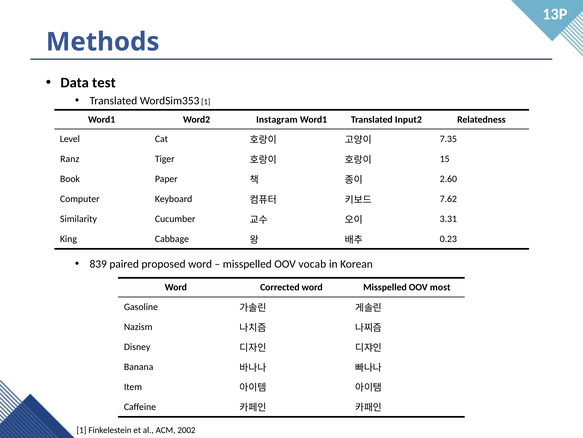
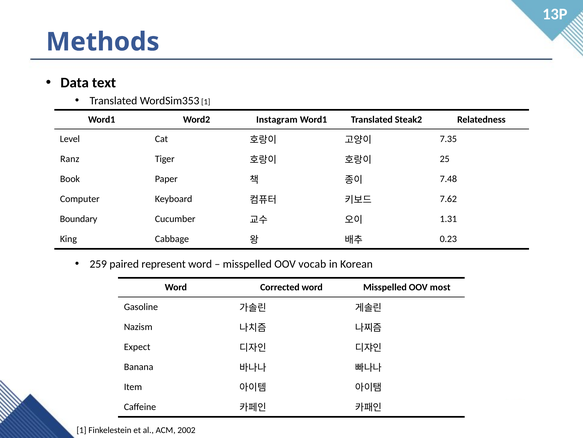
test: test -> text (104, 82)
Input2: Input2 -> Steak2 (408, 119)
15: 15 -> 25 (445, 159)
2.60: 2.60 -> 7.48 (448, 179)
Similarity: Similarity -> Boundary (79, 219)
3.31: 3.31 -> 1.31 (448, 219)
839: 839 -> 259 (98, 263)
proposed: proposed -> represent (164, 263)
Disney: Disney -> Expect (137, 346)
